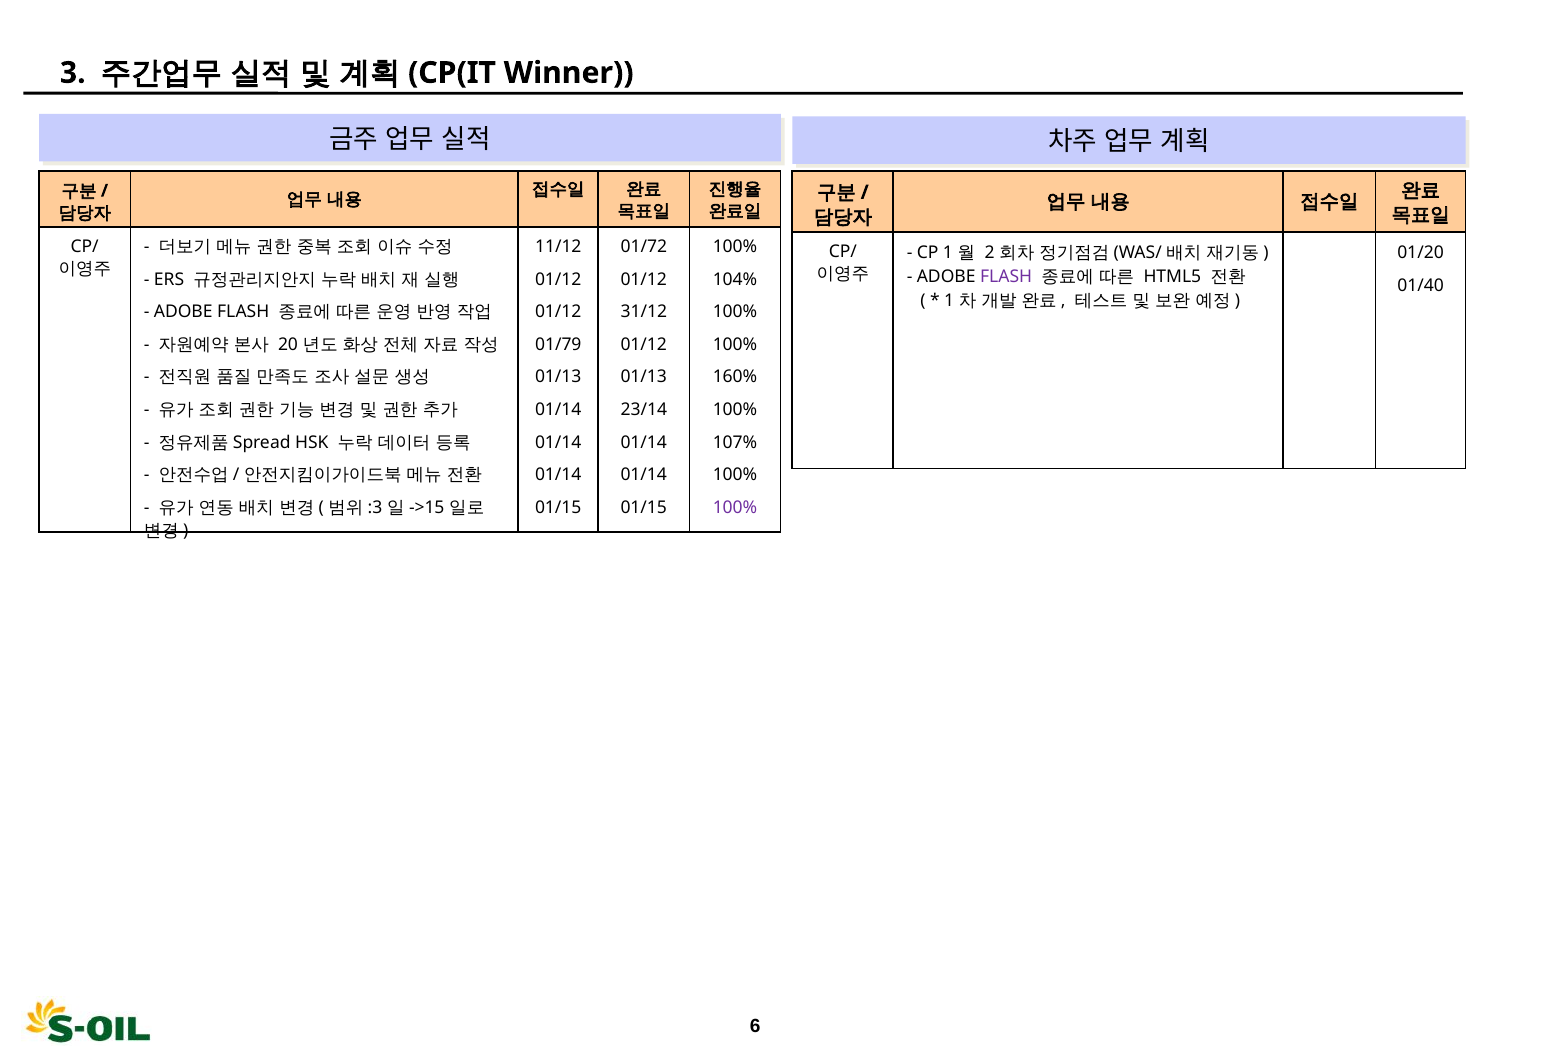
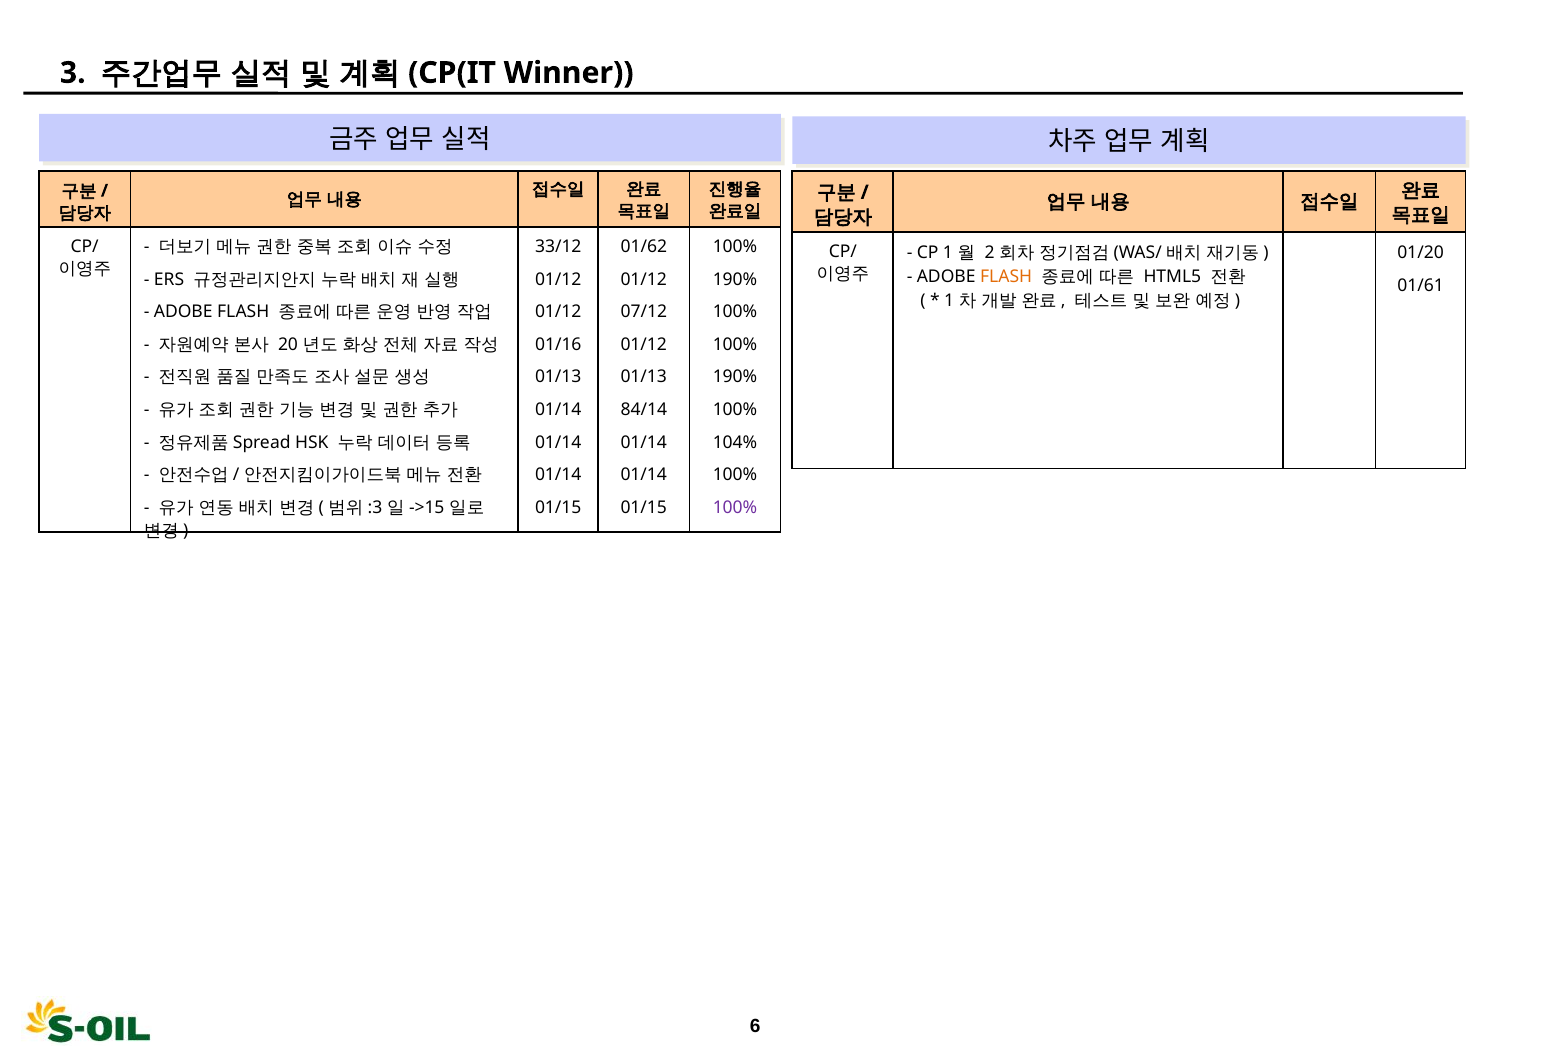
11/12: 11/12 -> 33/12 (558, 247)
01/72: 01/72 -> 01/62 (644, 247)
FLASH colour: purple -> orange (1006, 277)
104%: 104% -> 190% (735, 280)
01/40: 01/40 -> 01/61 (1421, 285)
31/12: 31/12 -> 07/12 (644, 312)
01/79: 01/79 -> 01/16 (558, 345)
160%: 160% -> 190% (735, 377)
23/14: 23/14 -> 84/14 (644, 410)
107%: 107% -> 104% (735, 442)
